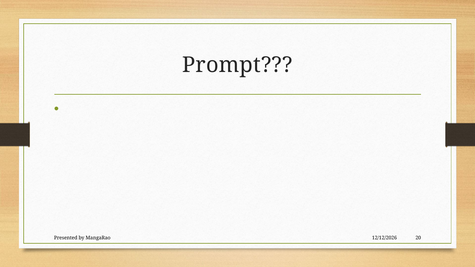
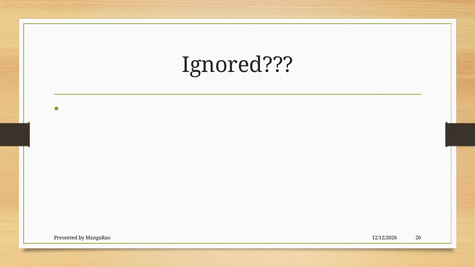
Prompt: Prompt -> Ignored (238, 65)
